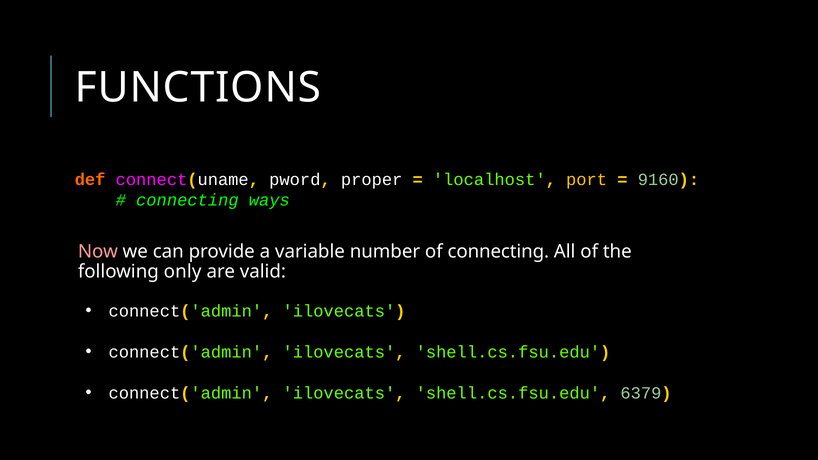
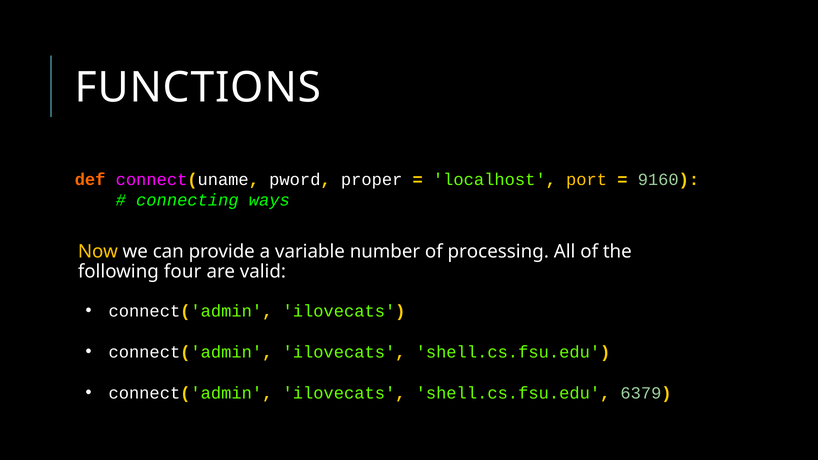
Now colour: pink -> yellow (98, 251)
of connecting: connecting -> processing (498, 251)
only: only -> four (183, 272)
